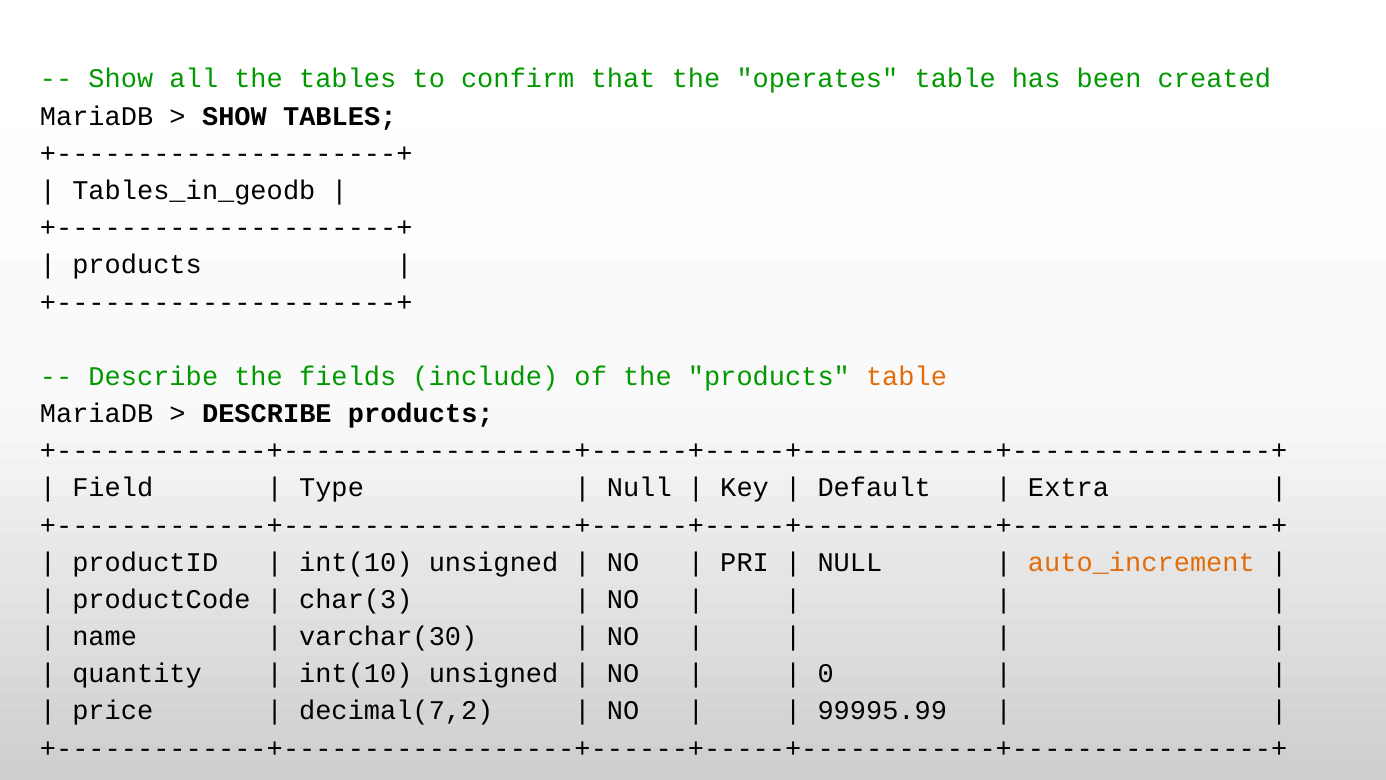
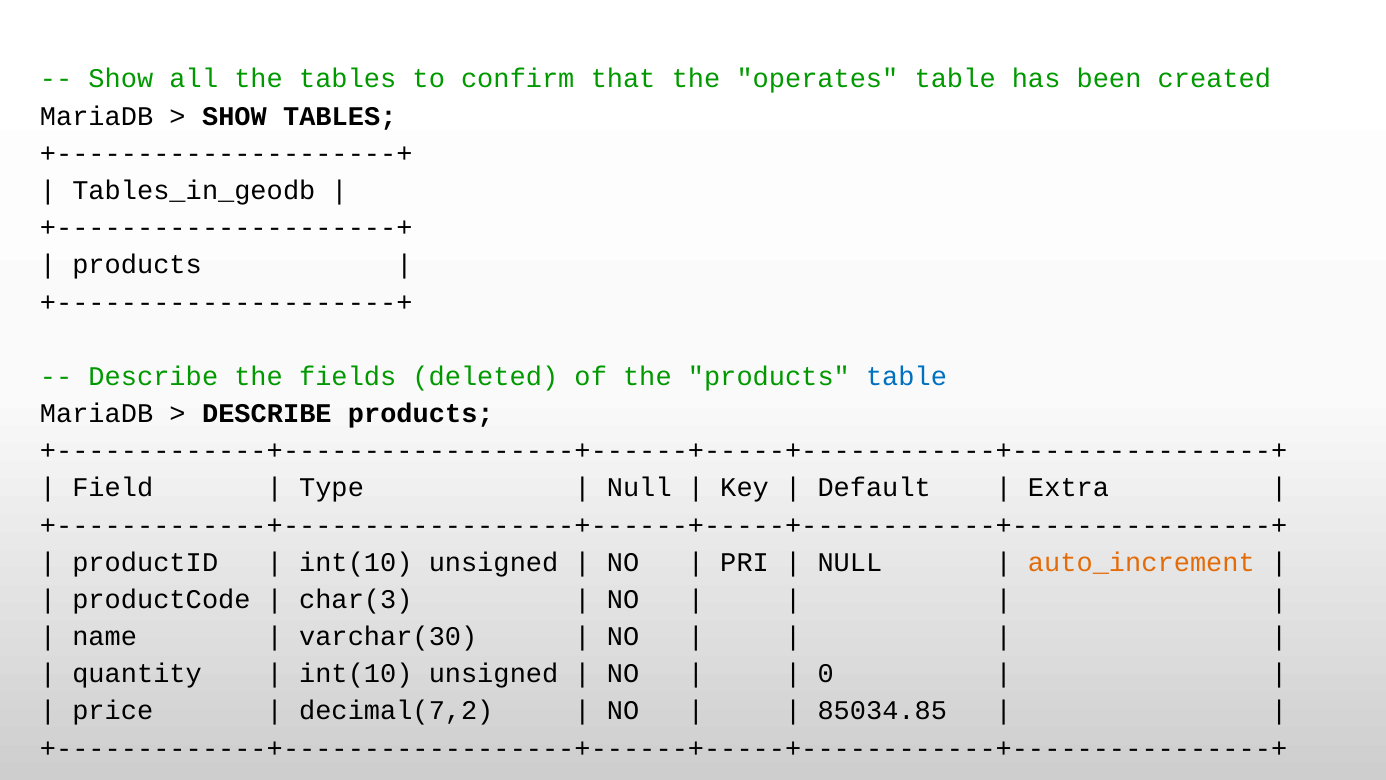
include: include -> deleted (485, 376)
table colour: orange -> blue (906, 376)
99995.99: 99995.99 -> 85034.85 (882, 711)
